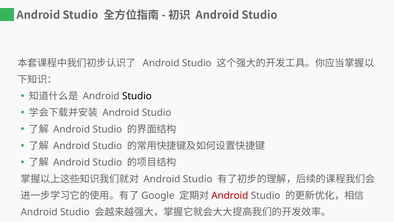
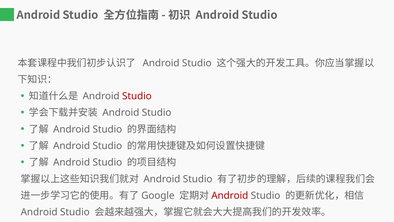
Studio colour: black -> red (137, 96)
